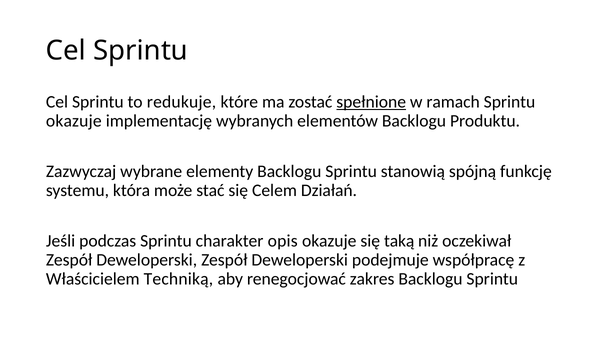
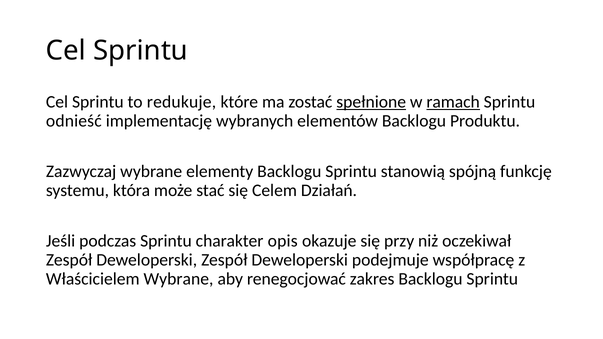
ramach underline: none -> present (453, 102)
okazuje: okazuje -> odnieść (74, 121)
taką: taką -> przy (399, 241)
Właścicielem Techniką: Techniką -> Wybrane (179, 279)
